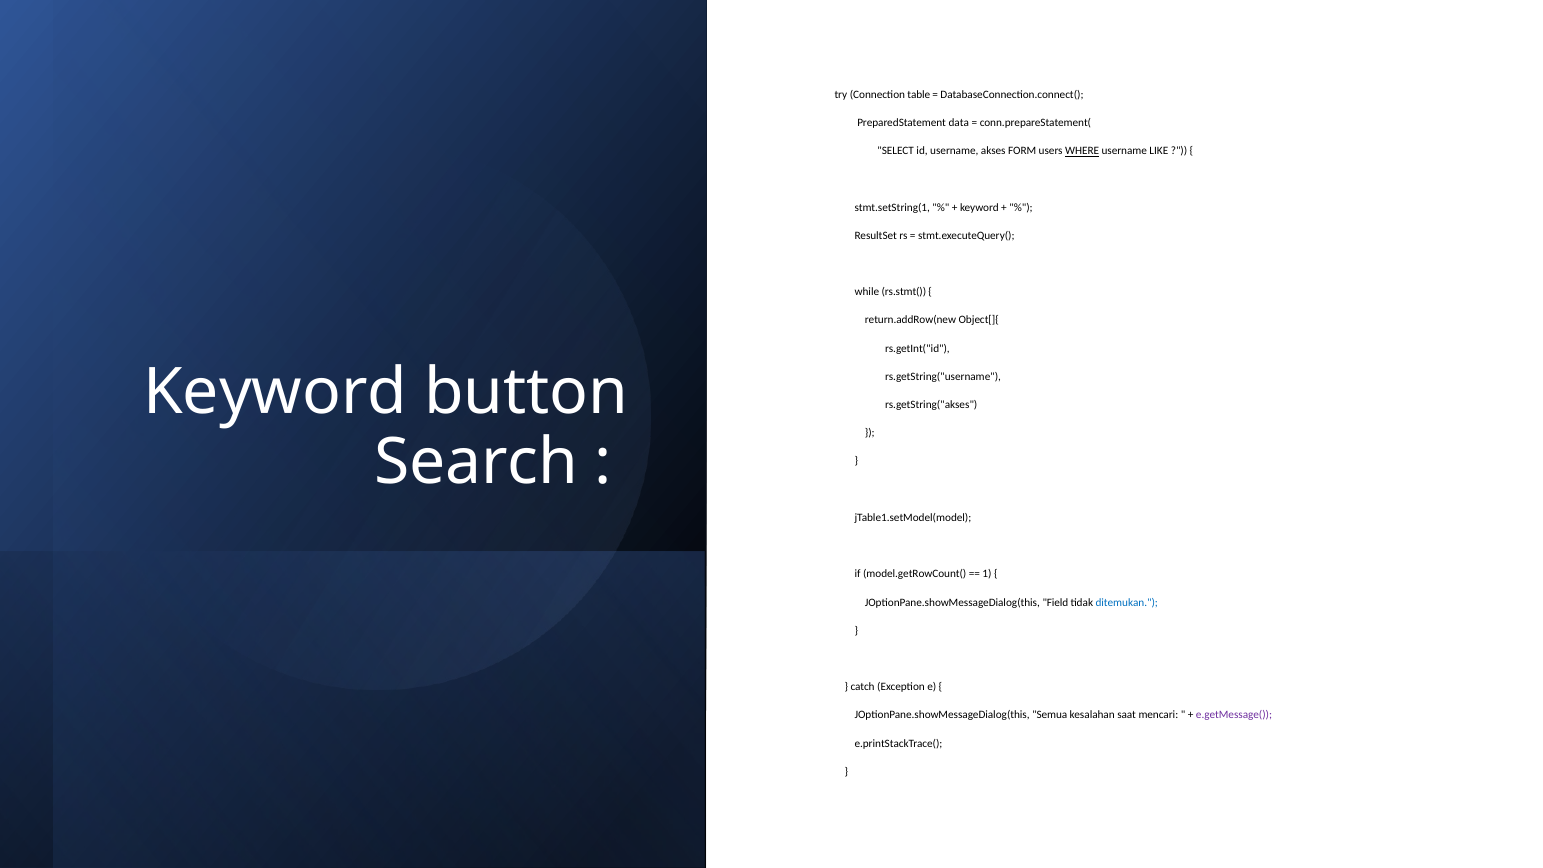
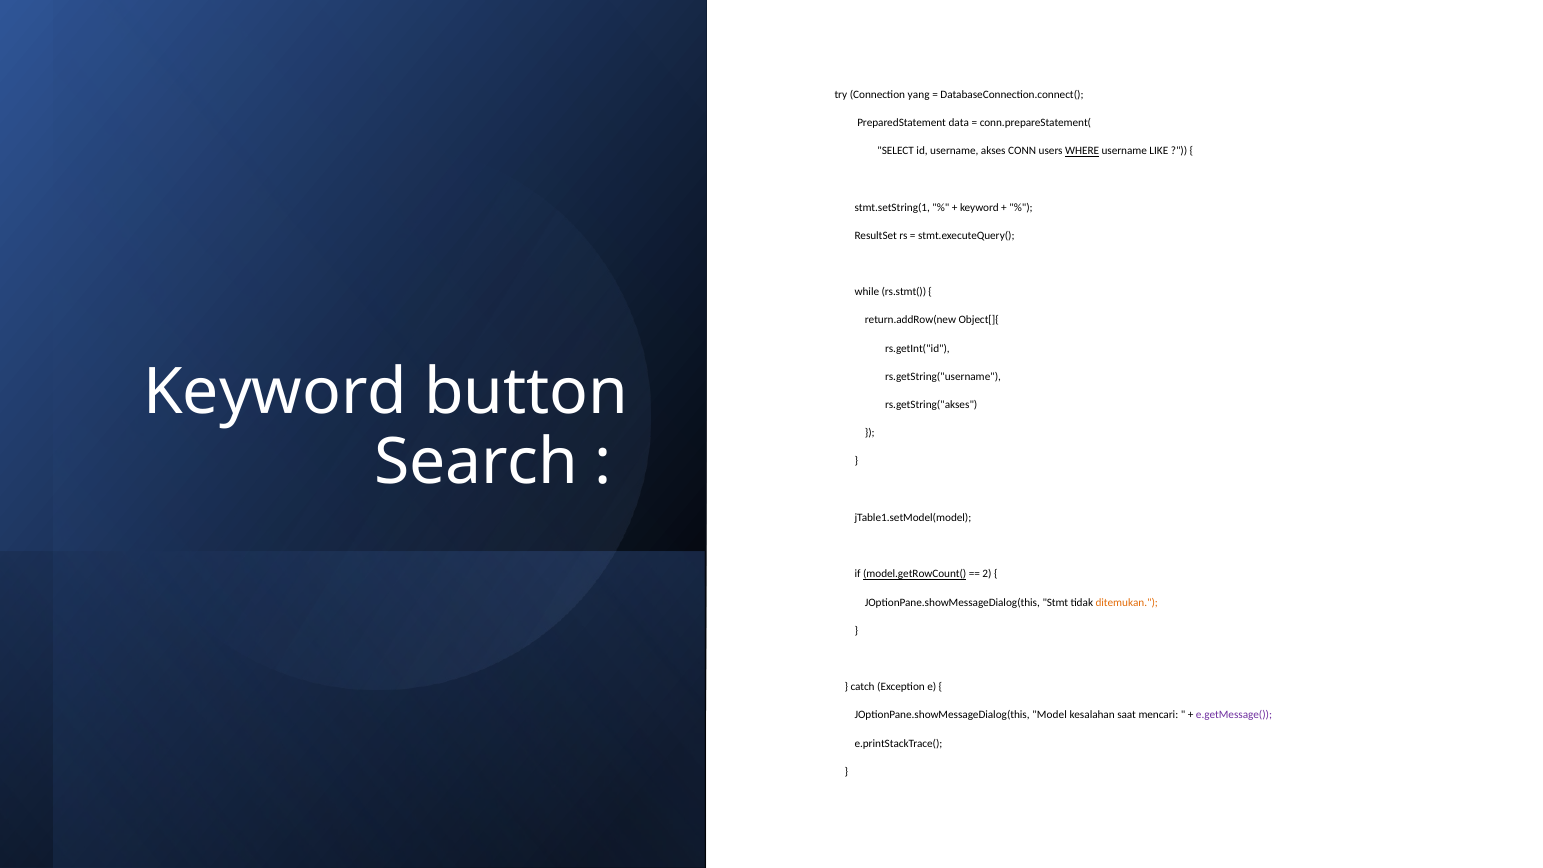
table: table -> yang (919, 95)
FORM: FORM -> CONN (1022, 151)
model.getRowCount( underline: none -> present (915, 574)
1: 1 -> 2 (987, 574)
Field: Field -> Stmt (1055, 602)
ditemukan colour: blue -> orange (1127, 602)
Semua: Semua -> Model (1050, 715)
